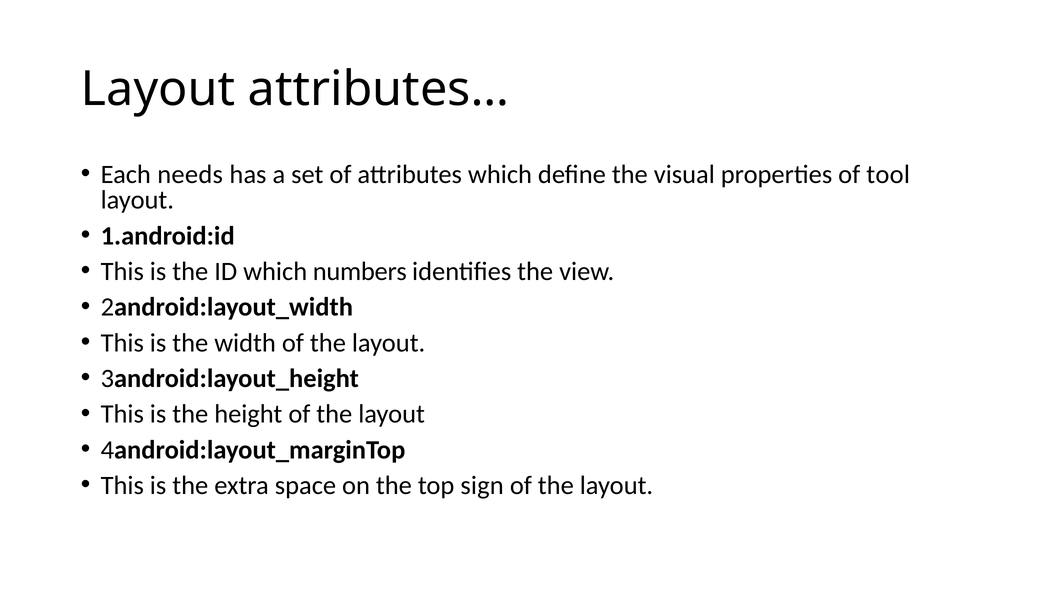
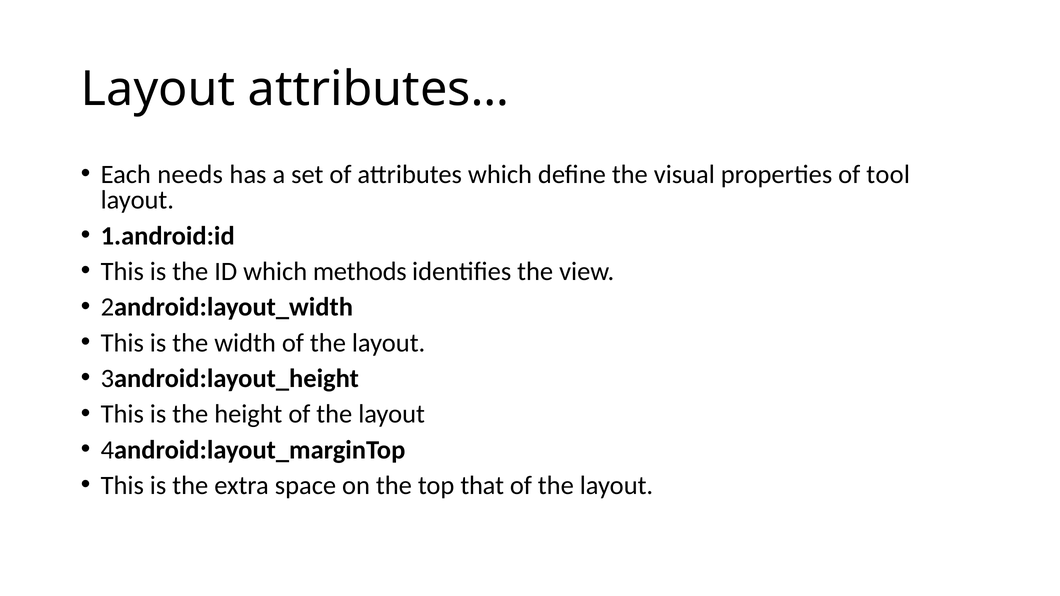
numbers: numbers -> methods (360, 272)
sign: sign -> that (482, 486)
